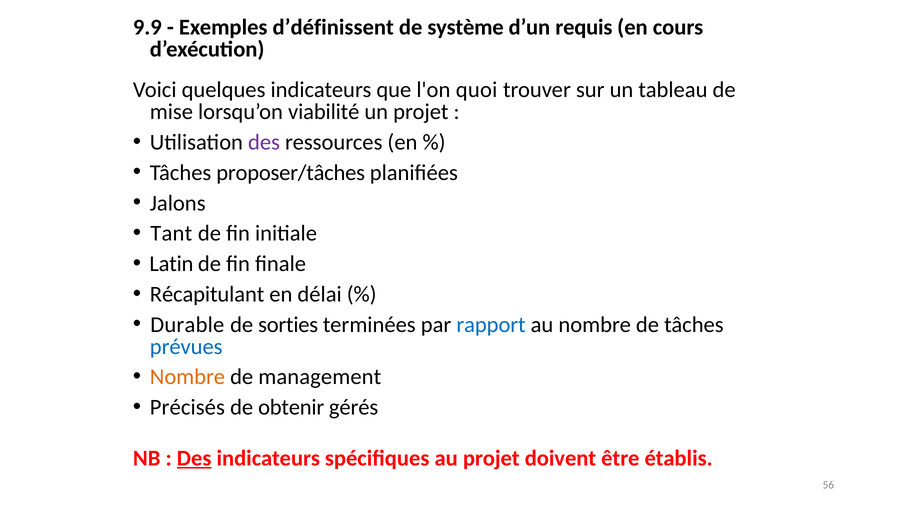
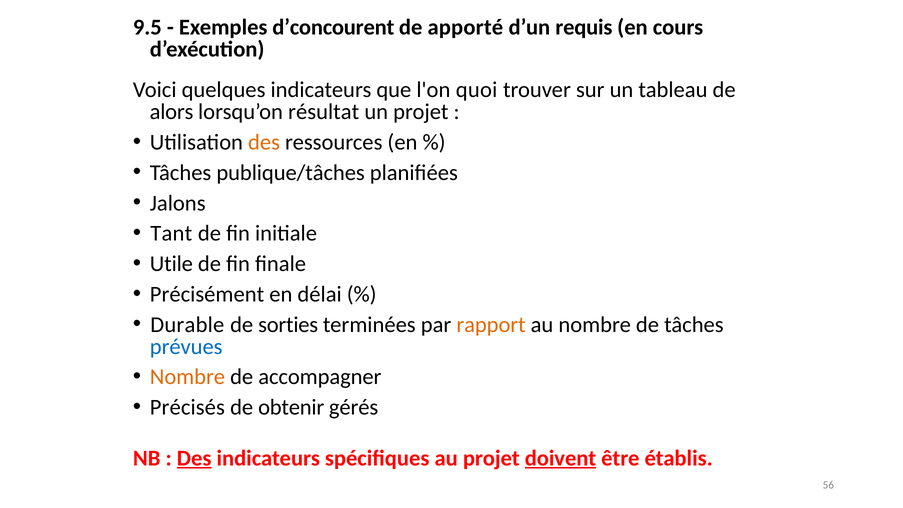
9.9: 9.9 -> 9.5 (147, 27)
d’définissent: d’définissent -> d’concourent (333, 27)
système: système -> apporté (465, 27)
mise: mise -> alors (172, 112)
viabilité: viabilité -> résultat (324, 112)
des colour: purple -> orange (264, 142)
proposer/tâches: proposer/tâches -> publique/tâches (291, 173)
Latin: Latin -> Utile (171, 264)
Récapitulant: Récapitulant -> Précisément (207, 294)
rapport colour: blue -> orange (491, 325)
management: management -> accompagner (320, 377)
doivent underline: none -> present (560, 458)
